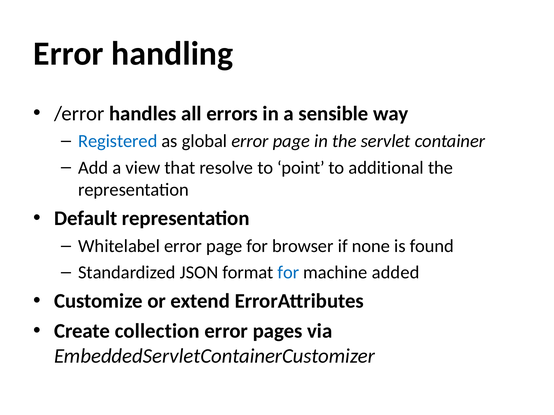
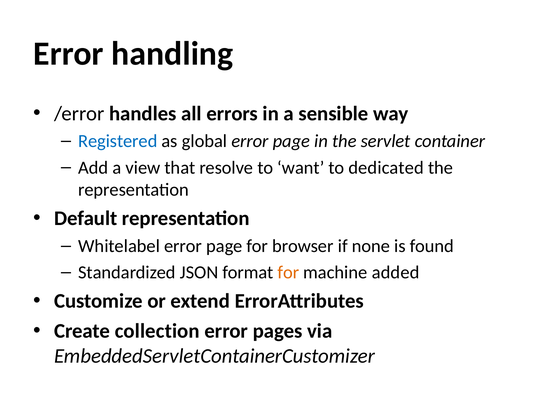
point: point -> want (301, 168)
additional: additional -> dedicated (386, 168)
for colour: blue -> orange (288, 273)
